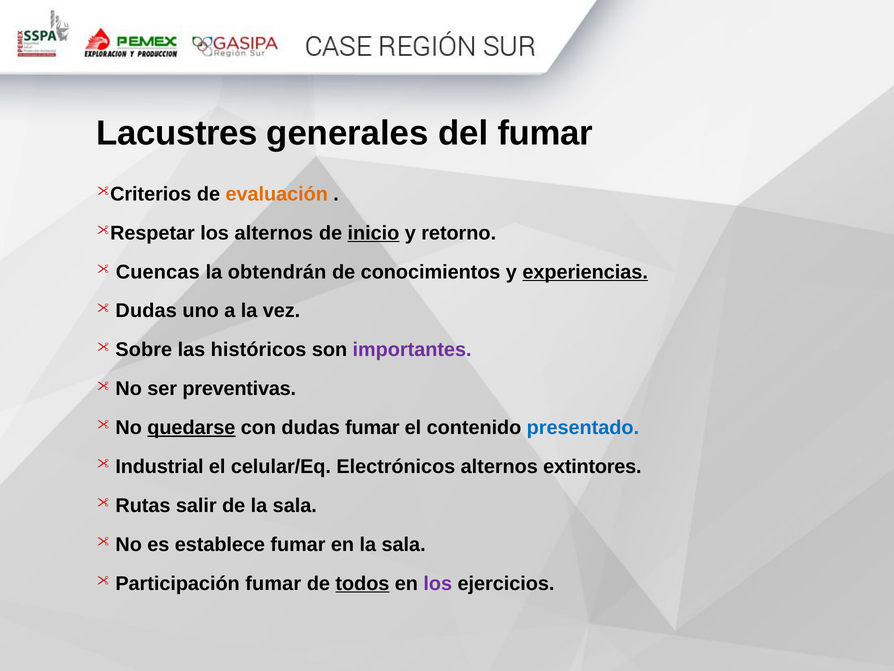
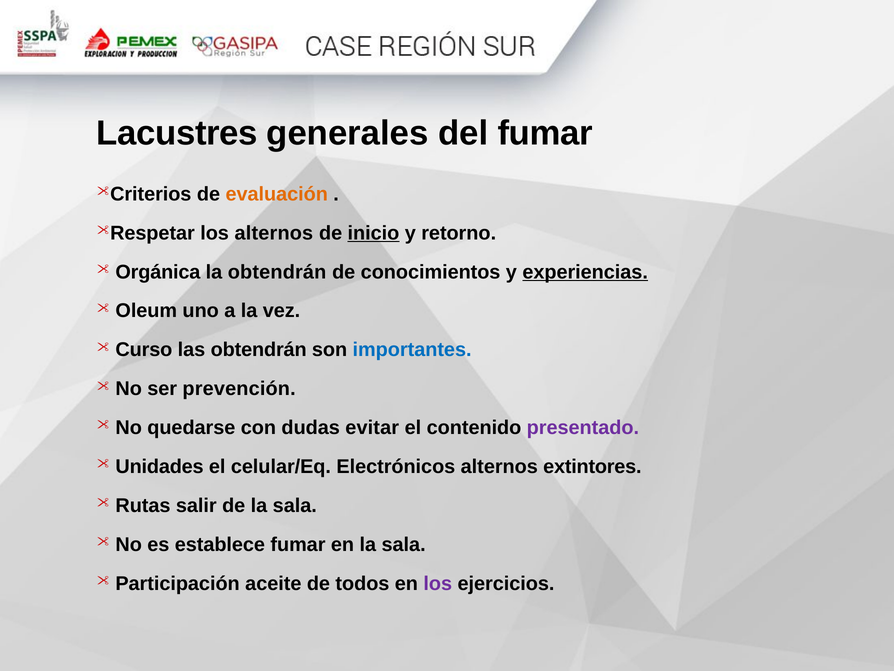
Cuencas: Cuencas -> Orgánica (158, 272)
Dudas: Dudas -> Oleum (146, 311)
Sobre: Sobre -> Curso (144, 350)
las históricos: históricos -> obtendrán (259, 350)
importantes colour: purple -> blue (412, 350)
preventivas: preventivas -> prevención (239, 389)
quedarse underline: present -> none (191, 427)
dudas fumar: fumar -> evitar (372, 427)
presentado colour: blue -> purple (583, 427)
Industrial: Industrial -> Unidades (160, 466)
Participación fumar: fumar -> aceite (273, 583)
todos underline: present -> none (362, 583)
